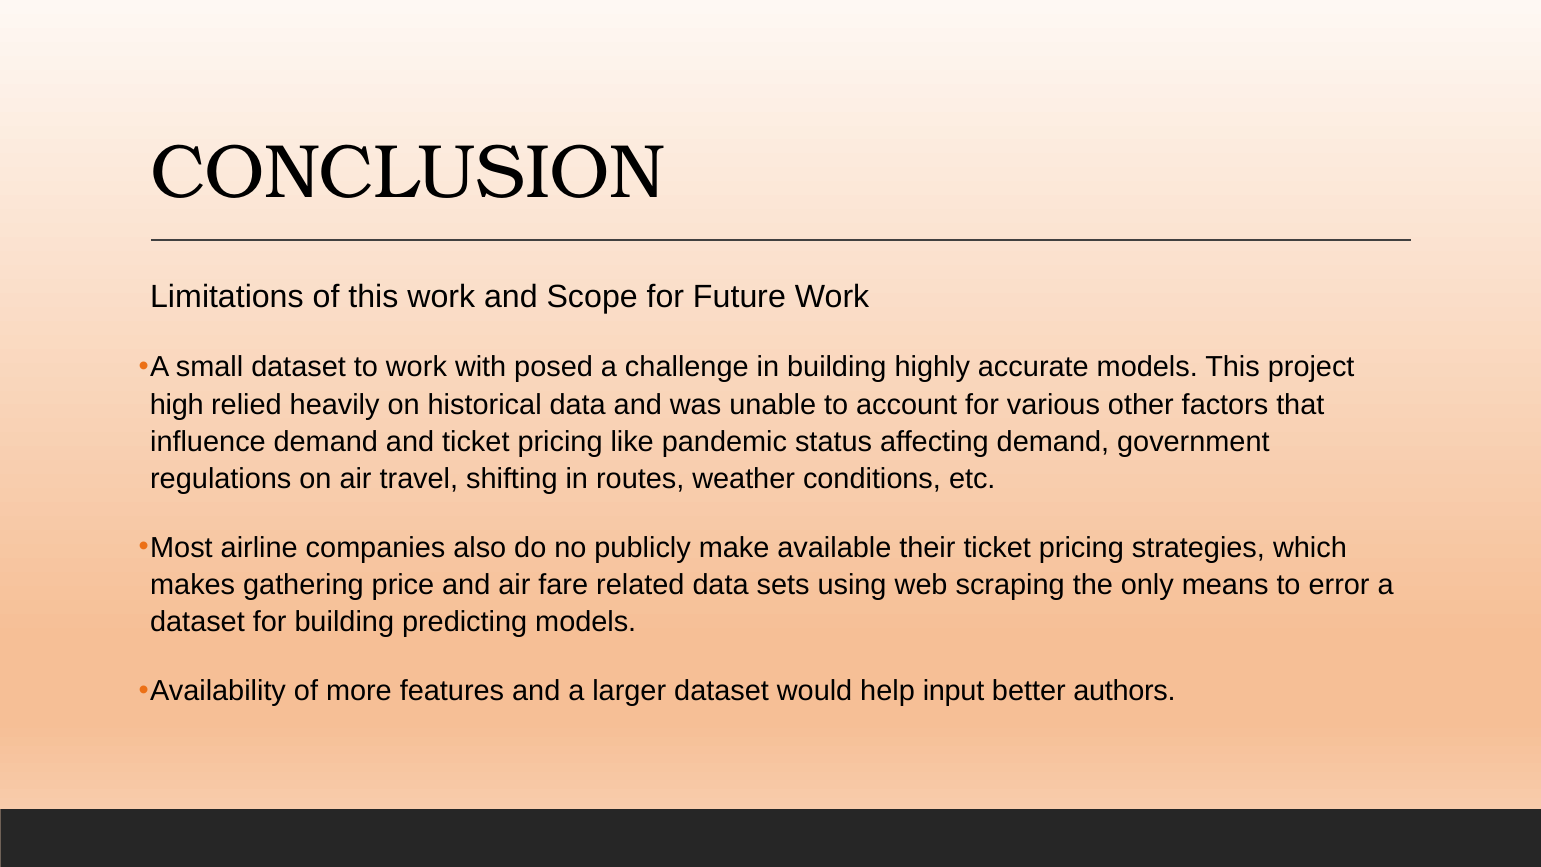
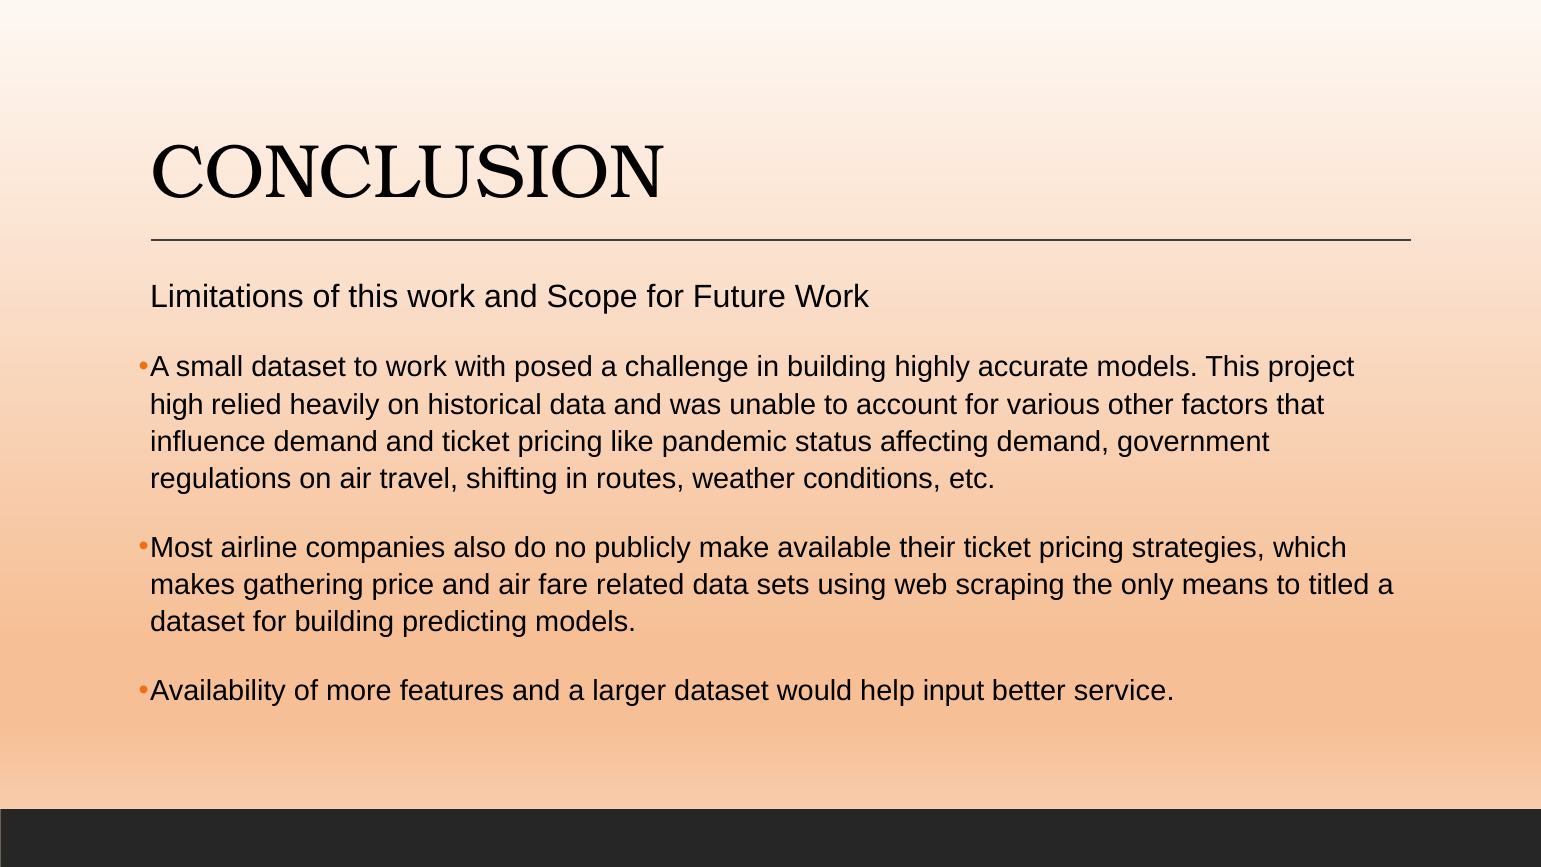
error: error -> titled (1339, 585)
authors: authors -> service (1124, 691)
